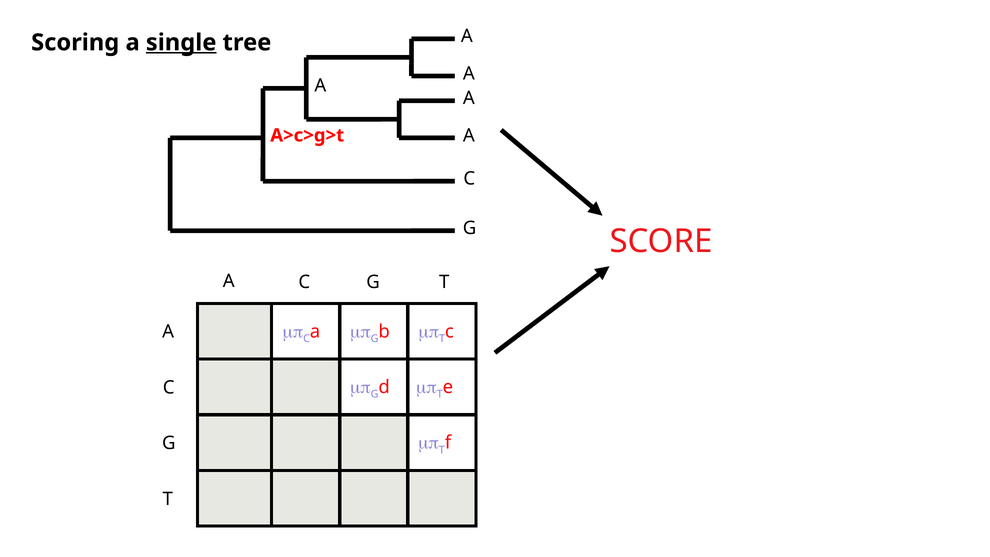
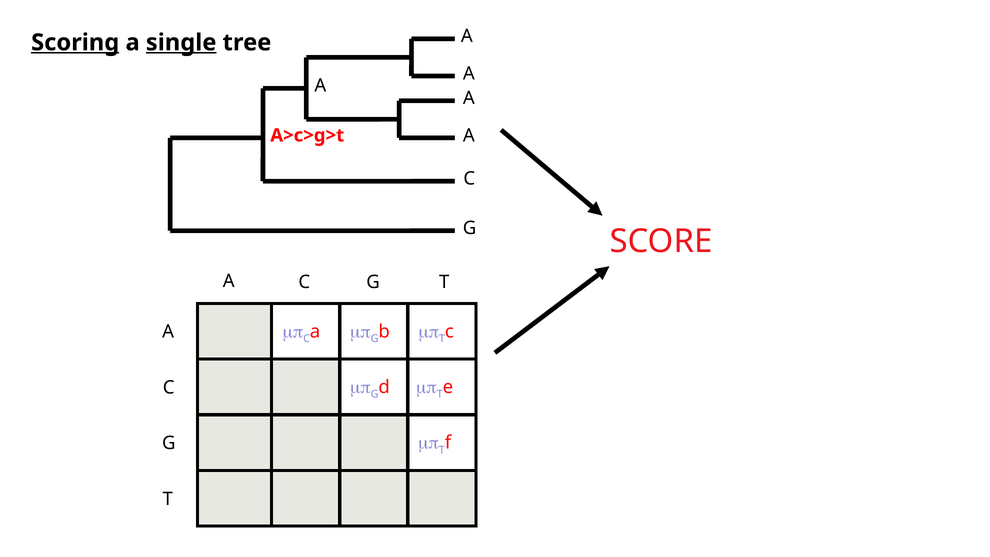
Scoring underline: none -> present (75, 43)
